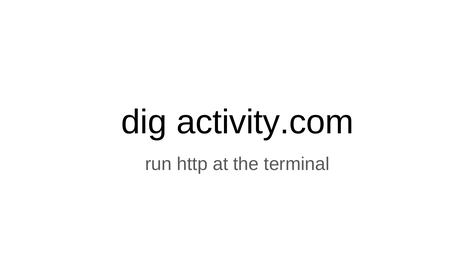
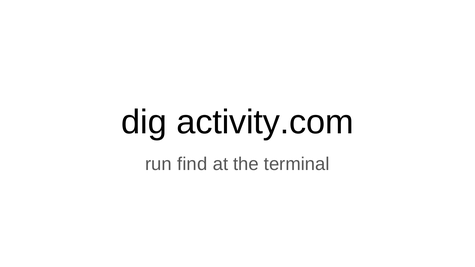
http: http -> find (192, 164)
